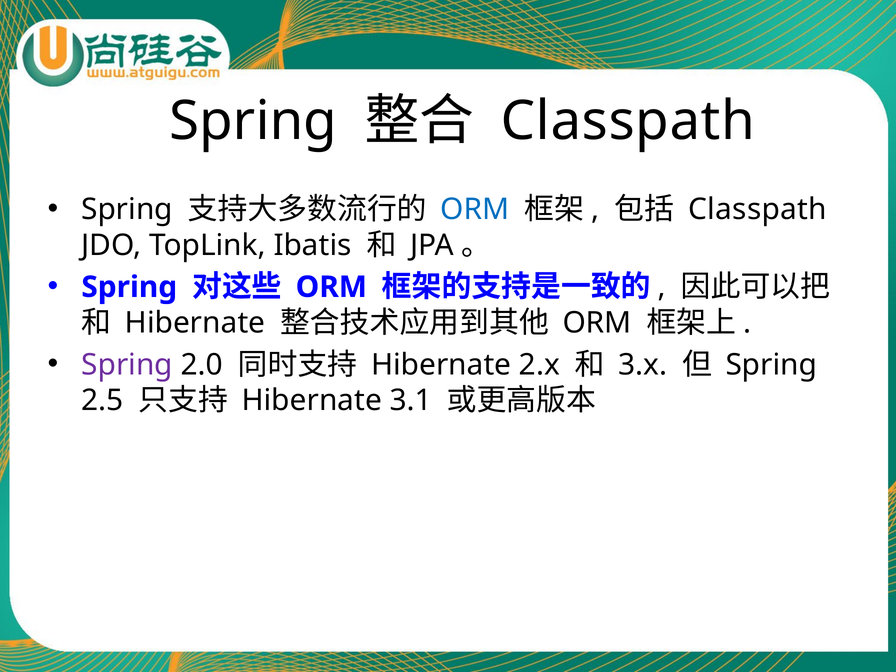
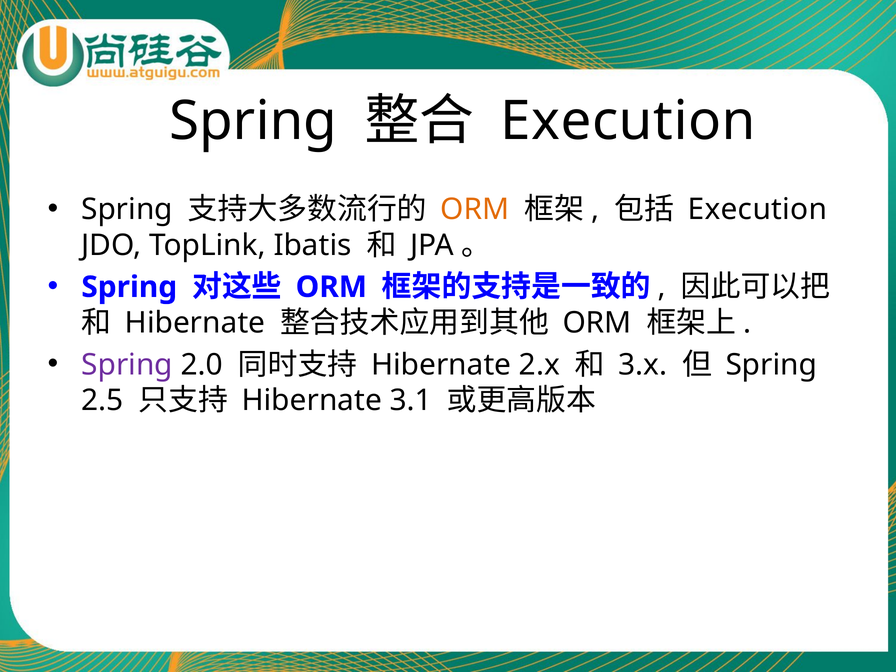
Classpath: Classpath -> Execution (628, 121)
ORM colour: blue -> orange (475, 209)
Classpath: Classpath -> Execution (758, 209)
